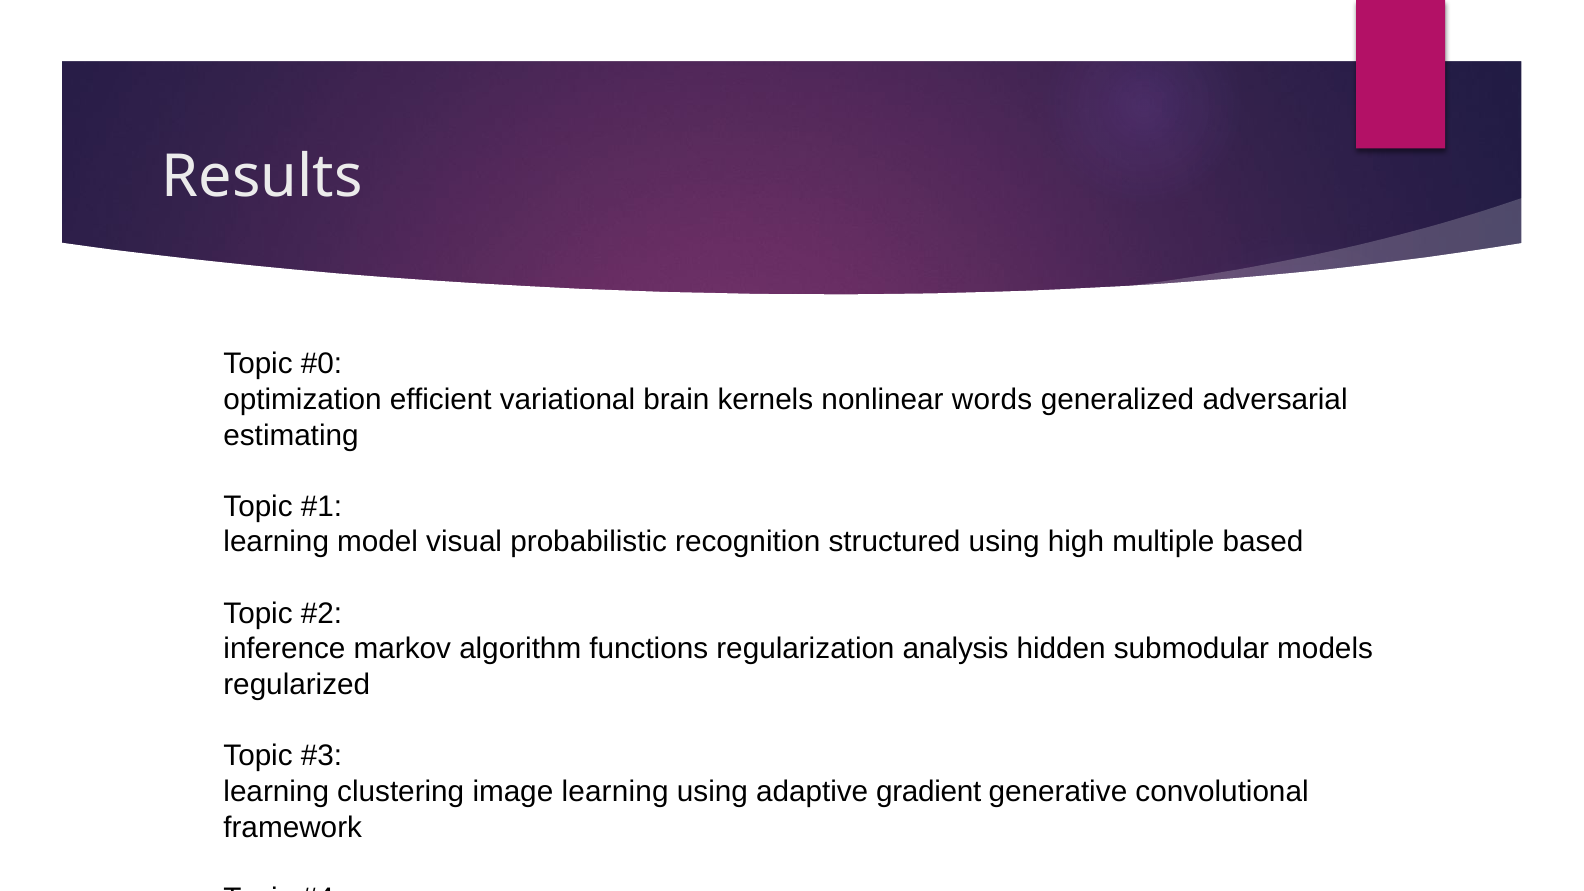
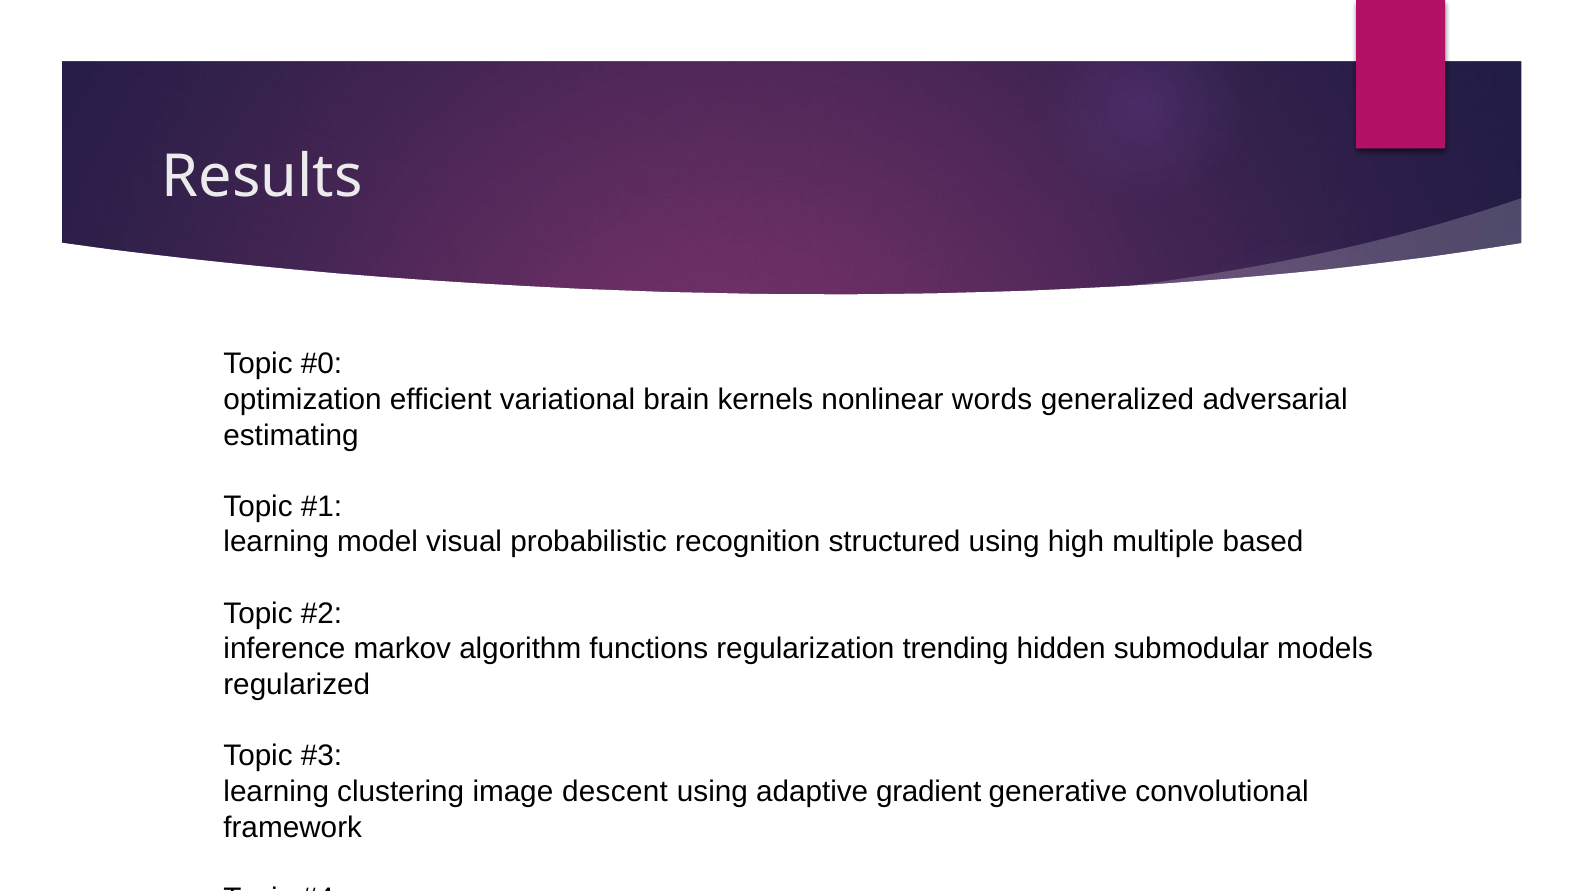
regularization analysis: analysis -> trending (956, 649)
image learning: learning -> descent (615, 792)
